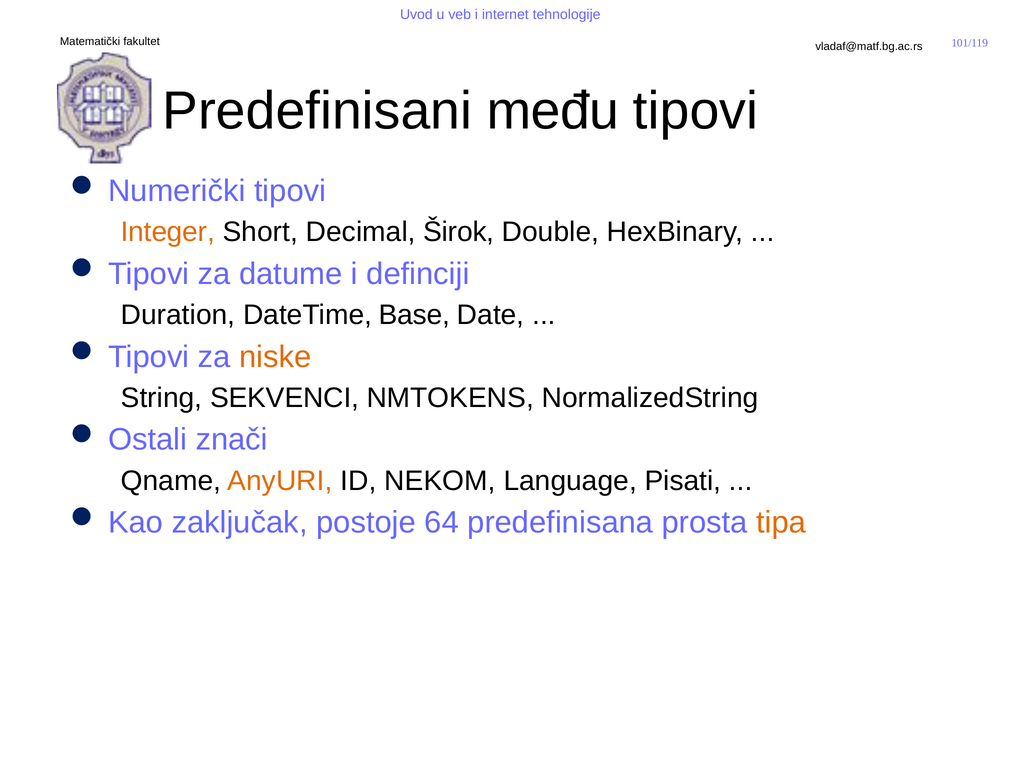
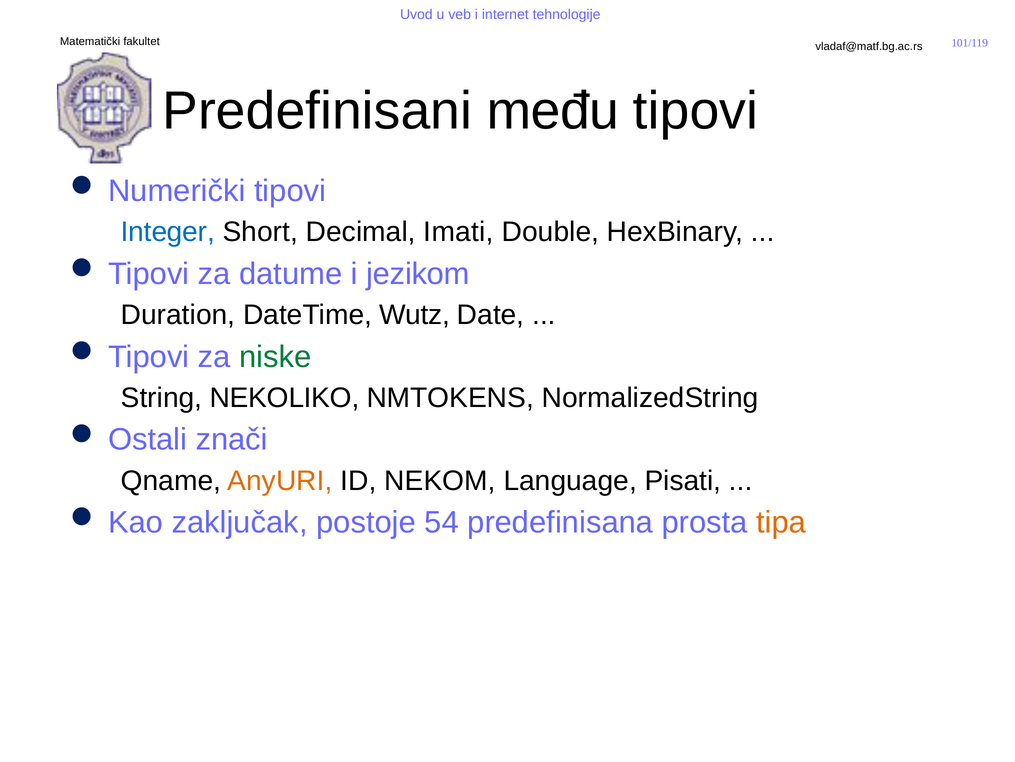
Integer colour: orange -> blue (168, 232)
Širok: Širok -> Imati (459, 232)
definciji: definciji -> jezikom (418, 274)
Base: Base -> Wutz (414, 314)
niske colour: orange -> green (275, 356)
SEKVENCI: SEKVENCI -> NEKOLIKO (285, 397)
64: 64 -> 54 (442, 522)
